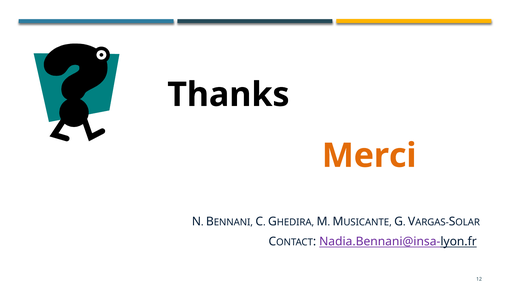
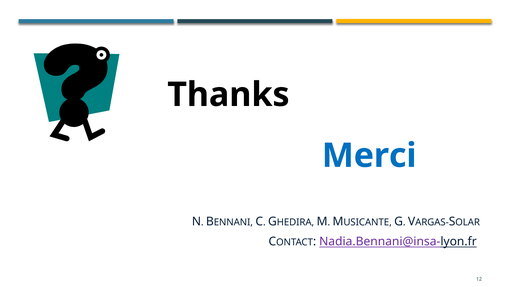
Merci colour: orange -> blue (369, 156)
